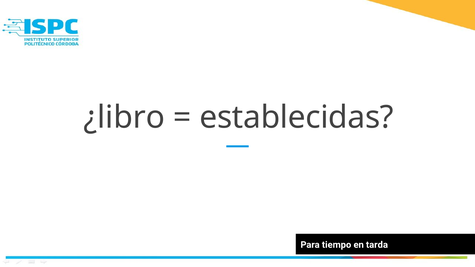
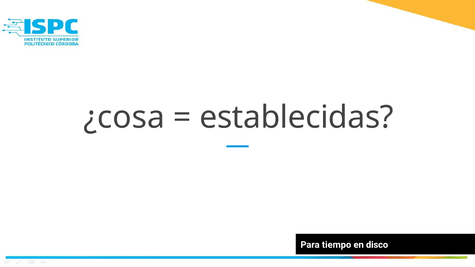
¿libro: ¿libro -> ¿cosa (124, 118)
tarda: tarda -> disco (377, 245)
